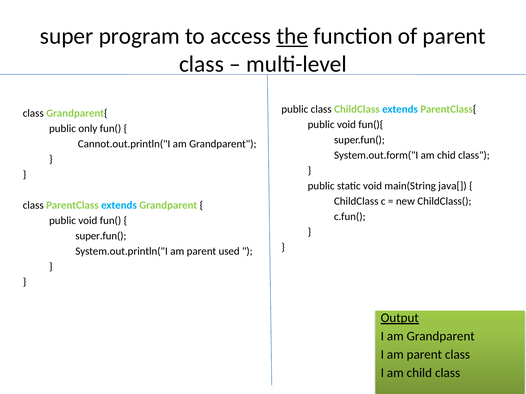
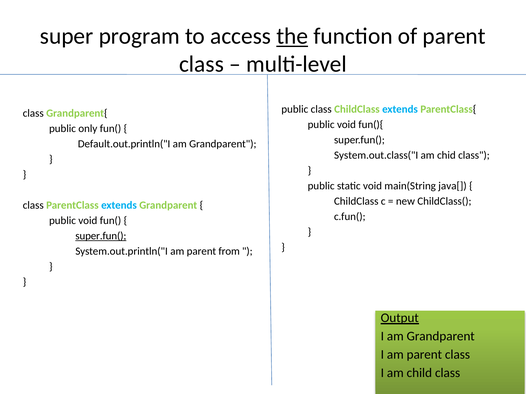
Cannot.out.println("I: Cannot.out.println("I -> Default.out.println("I (124, 144)
System.out.form("I: System.out.form("I -> System.out.class("I (376, 155)
super.fun( underline: none -> present (101, 236)
used: used -> from (229, 252)
